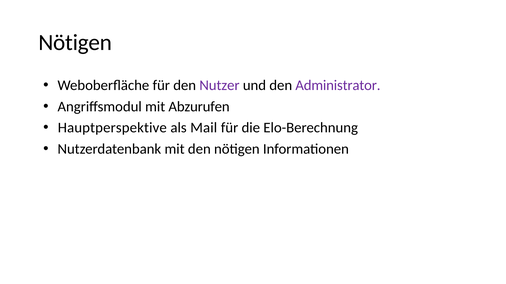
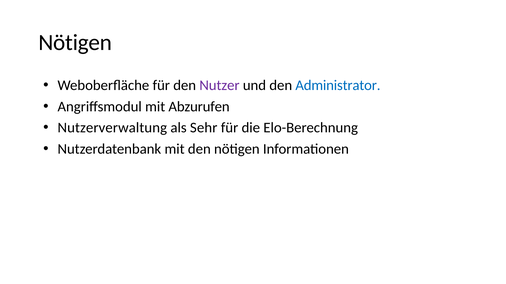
Administrator colour: purple -> blue (338, 86)
Hauptperspektive: Hauptperspektive -> Nutzerverwaltung (112, 128)
Mail: Mail -> Sehr (204, 128)
